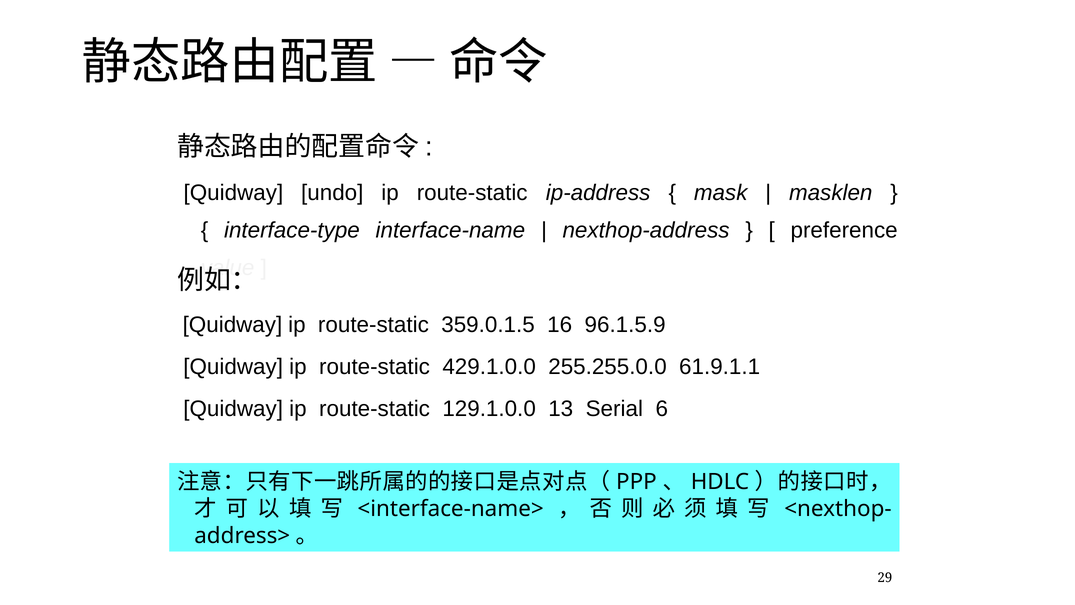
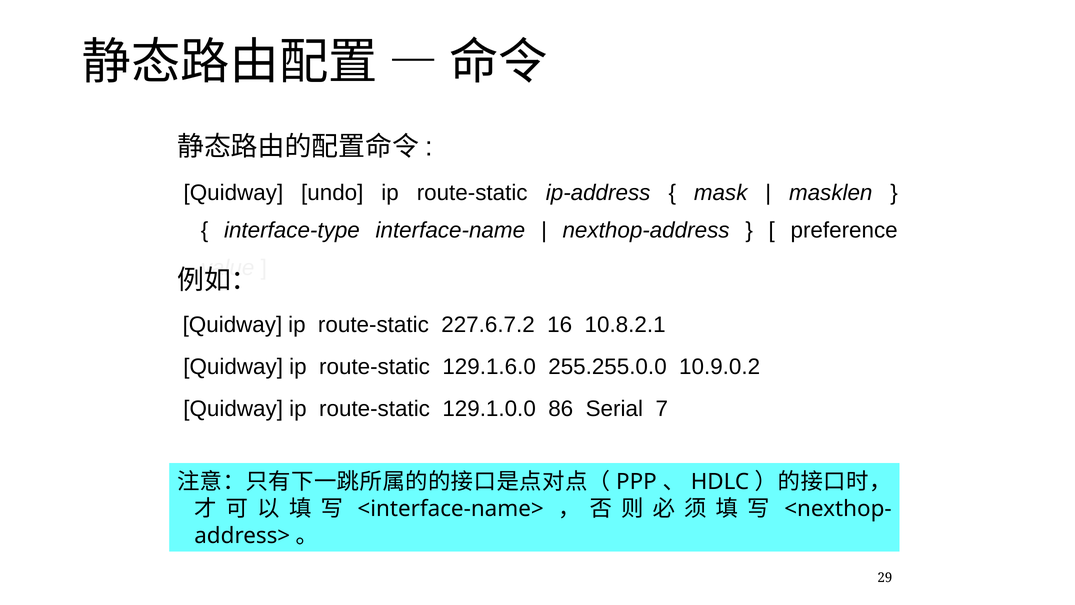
359.0.1.5: 359.0.1.5 -> 227.6.7.2 (488, 325)
96.1.5.9: 96.1.5.9 -> 10.8.2.1 (625, 325)
429.1.0.0: 429.1.0.0 -> 129.1.6.0 (489, 367)
61.9.1.1: 61.9.1.1 -> 10.9.0.2 (720, 367)
13: 13 -> 86 (561, 409)
6: 6 -> 7 (662, 409)
